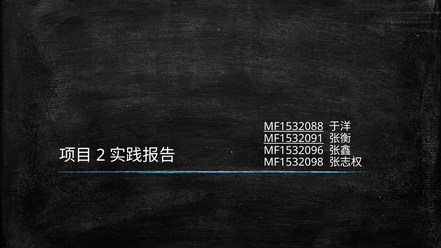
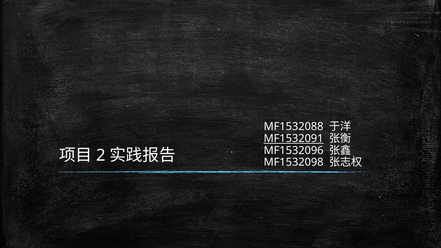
MF1532088 underline: present -> none (294, 127)
